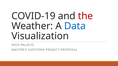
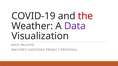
Data colour: blue -> purple (75, 26)
